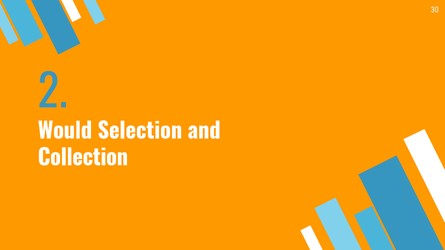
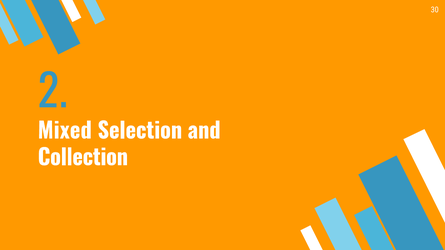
Would: Would -> Mixed (65, 131)
